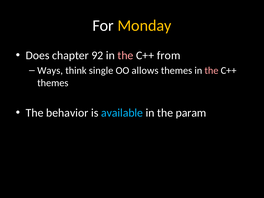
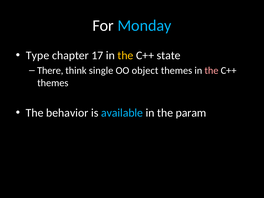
Monday colour: yellow -> light blue (144, 26)
Does: Does -> Type (38, 55)
92: 92 -> 17 (97, 55)
the colour: pink -> yellow (125, 55)
from: from -> state (169, 55)
Ways: Ways -> There (50, 71)
allows: allows -> object (145, 71)
